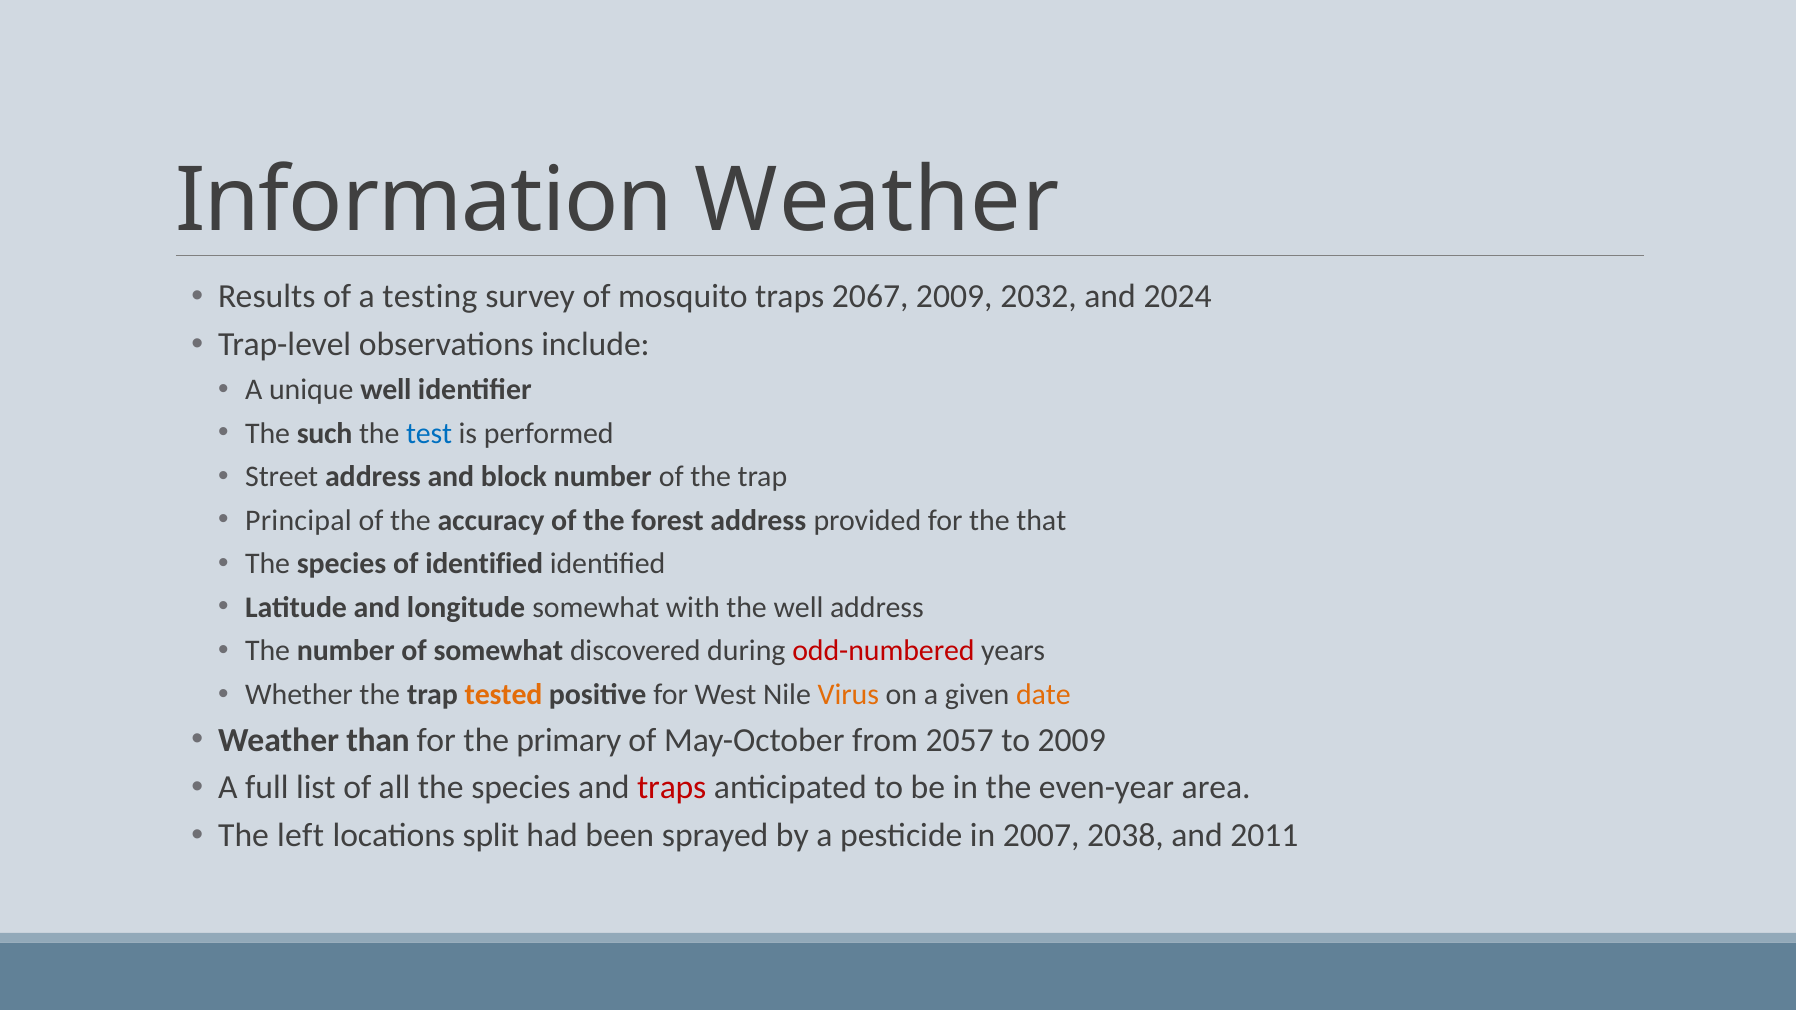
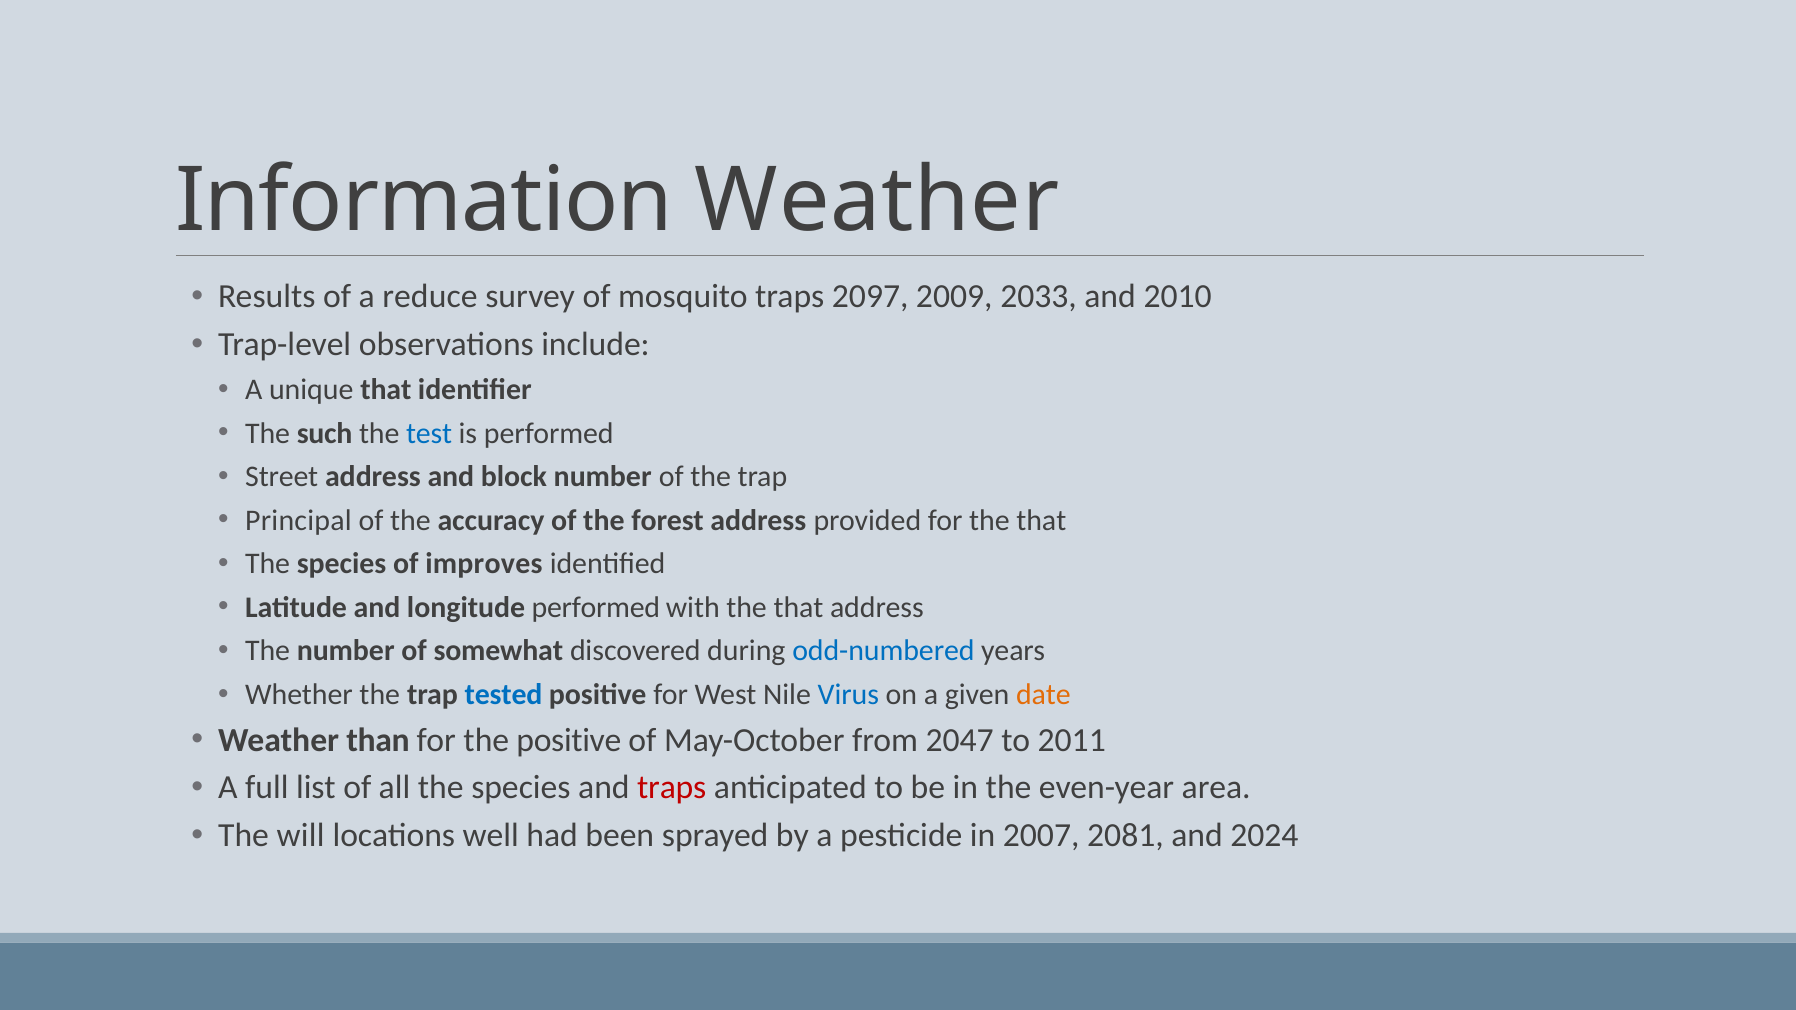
testing: testing -> reduce (430, 297)
2067: 2067 -> 2097 (870, 297)
2032: 2032 -> 2033 (1039, 297)
2024: 2024 -> 2010 (1178, 297)
unique well: well -> that (386, 390)
of identified: identified -> improves (484, 564)
longitude somewhat: somewhat -> performed (596, 608)
with the well: well -> that (799, 608)
odd-numbered colour: red -> blue (883, 651)
tested colour: orange -> blue (504, 695)
Virus colour: orange -> blue (848, 695)
the primary: primary -> positive (569, 740)
2057: 2057 -> 2047 (960, 740)
to 2009: 2009 -> 2011 (1072, 740)
left: left -> will (301, 835)
split: split -> well (491, 835)
2038: 2038 -> 2081 (1125, 835)
2011: 2011 -> 2024 (1264, 835)
